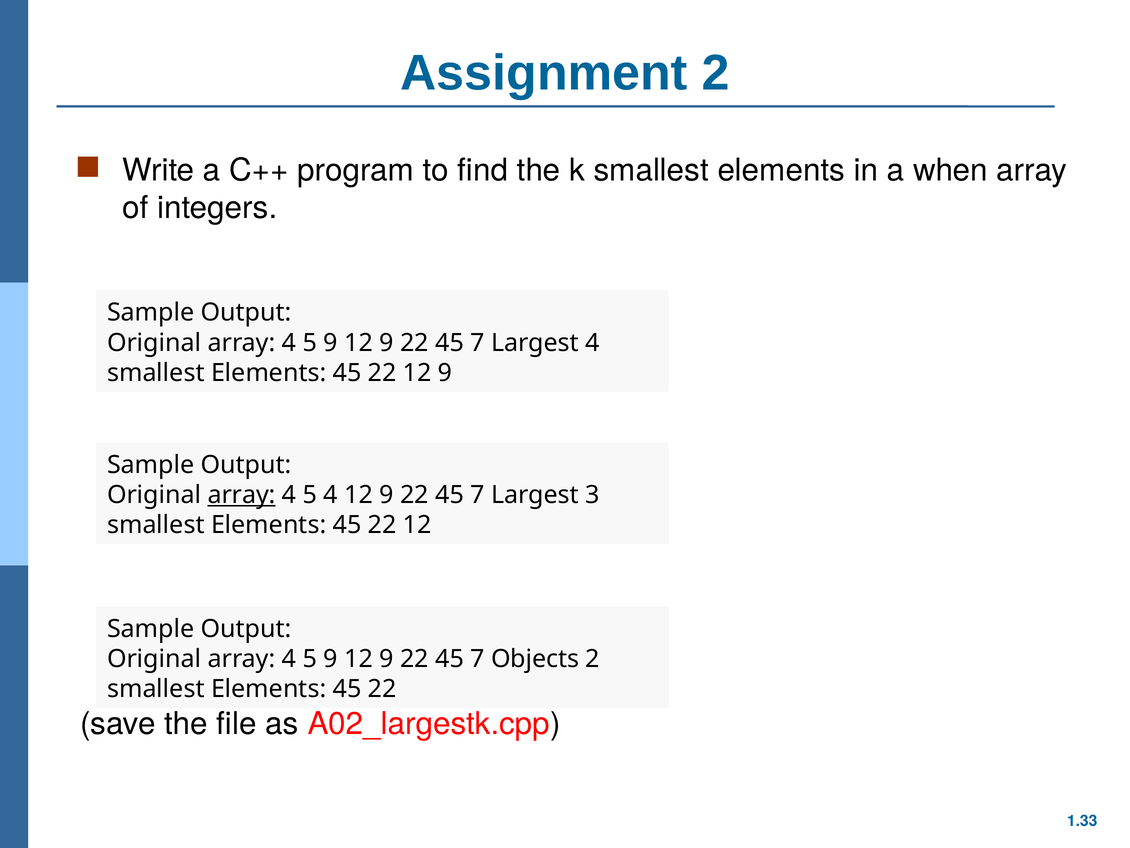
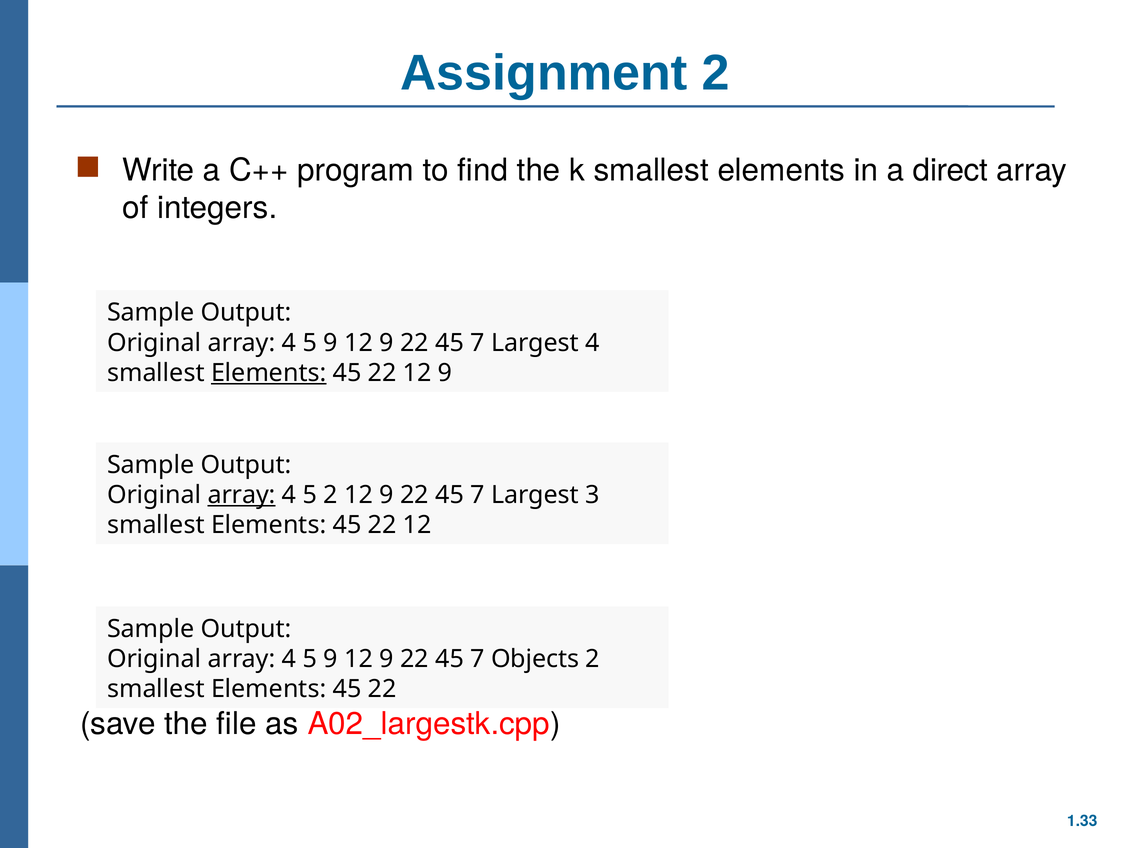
when: when -> direct (950, 170)
Elements underline: none -> present (269, 373)
5 4: 4 -> 2 (331, 495)
